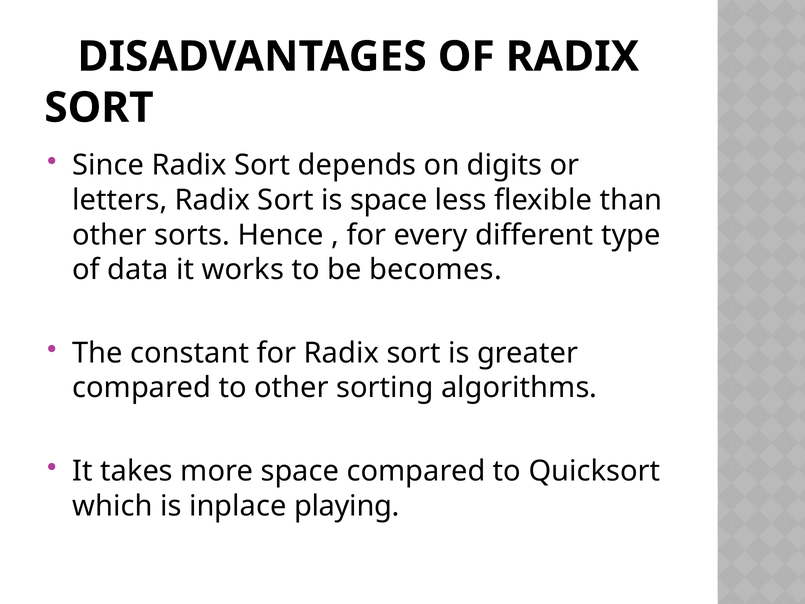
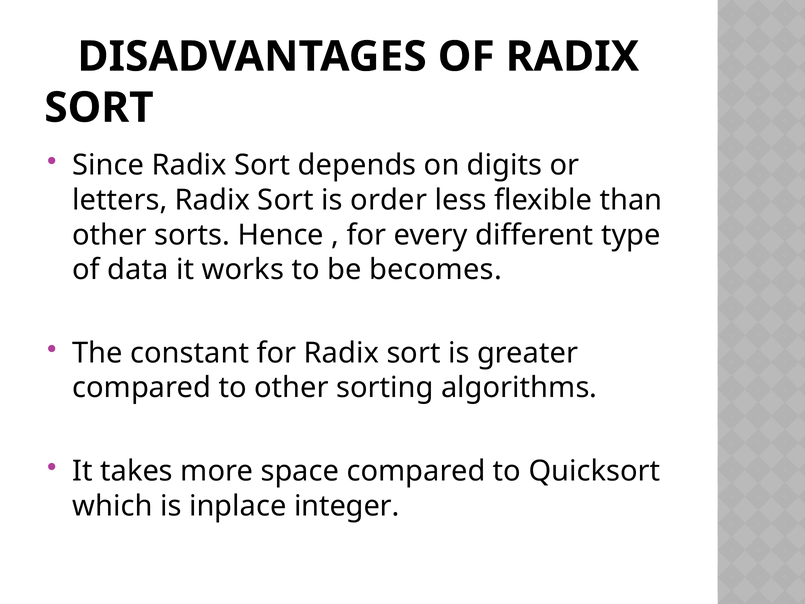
is space: space -> order (389, 200)
playing: playing -> integer (347, 506)
